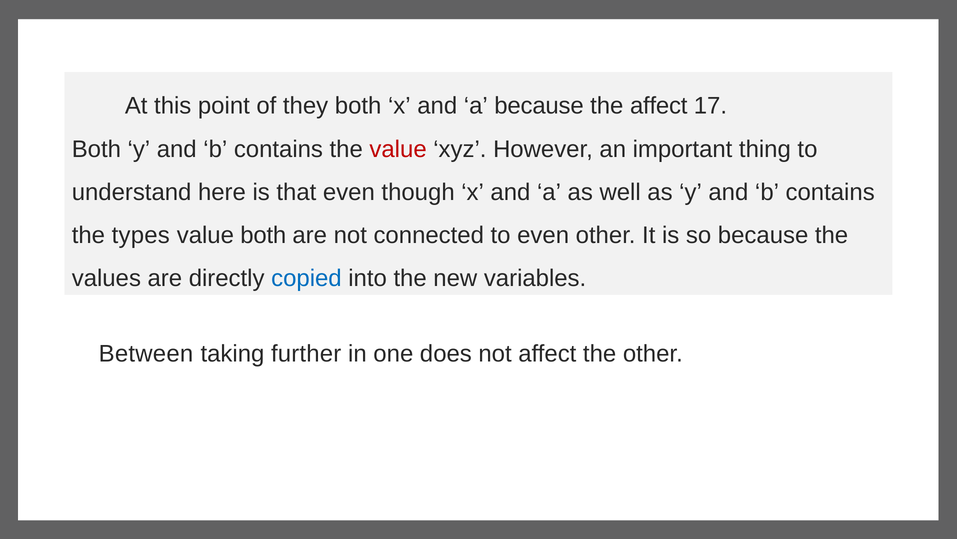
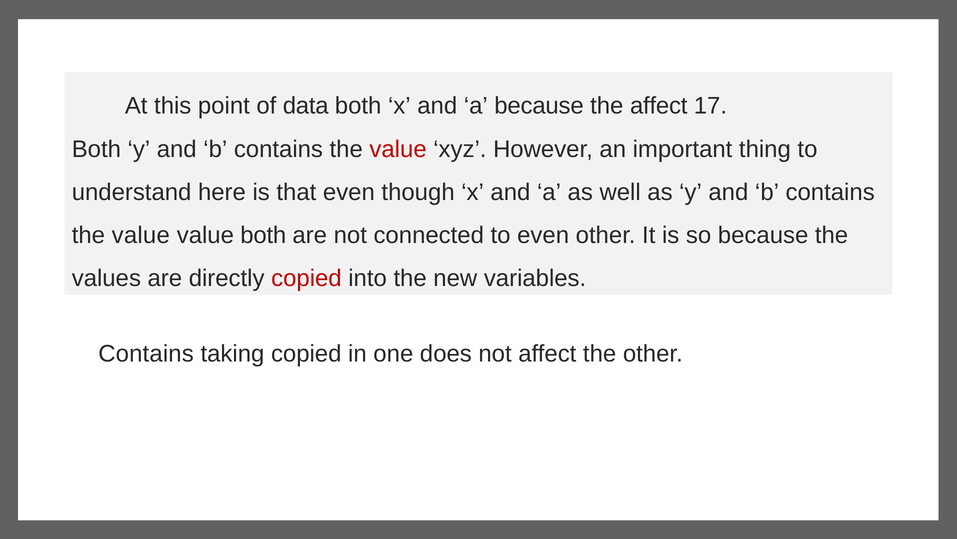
they: they -> data (306, 106)
types: types -> value (141, 235)
copied colour: blue -> red (306, 278)
Between: Between -> Contains (146, 354)
taking further: further -> copied (306, 354)
